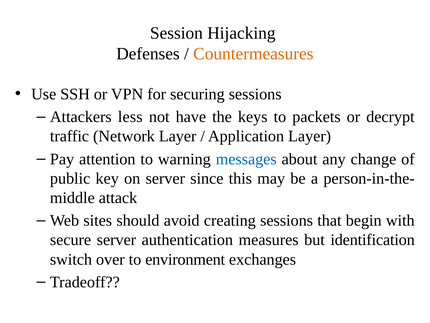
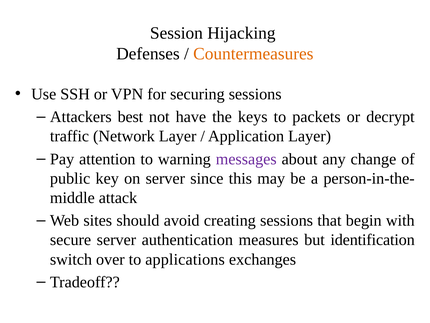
less: less -> best (130, 117)
messages colour: blue -> purple (246, 159)
environment: environment -> applications (185, 259)
